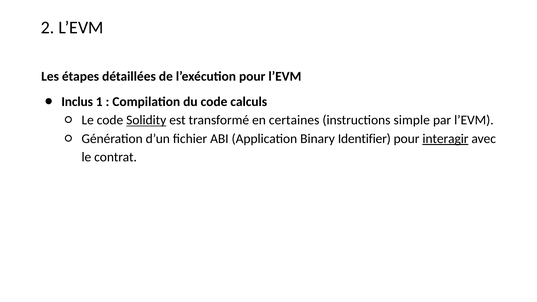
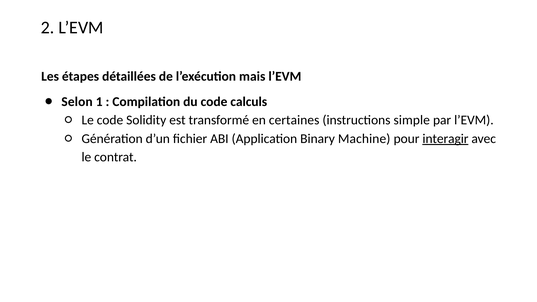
l’exécution pour: pour -> mais (252, 76)
Inclus: Inclus -> Selon (77, 102)
Solidity underline: present -> none (146, 120)
Identifier: Identifier -> Machine (364, 139)
